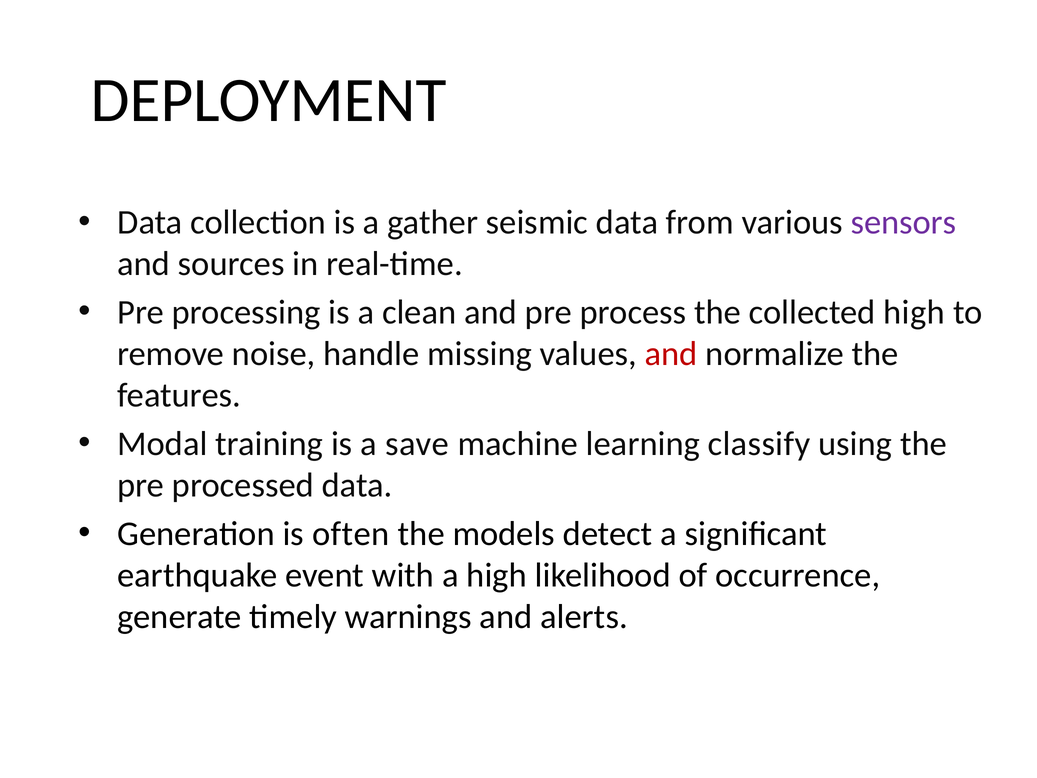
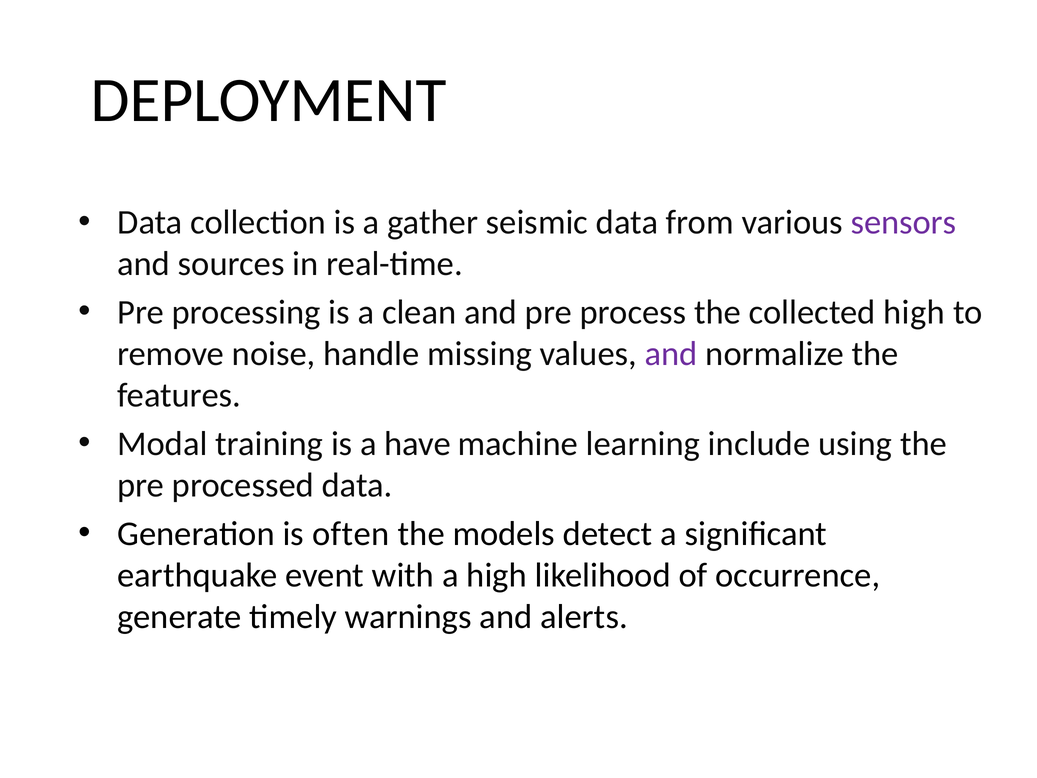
and colour: red -> purple (671, 354)
save: save -> have (417, 444)
classify: classify -> include (759, 444)
